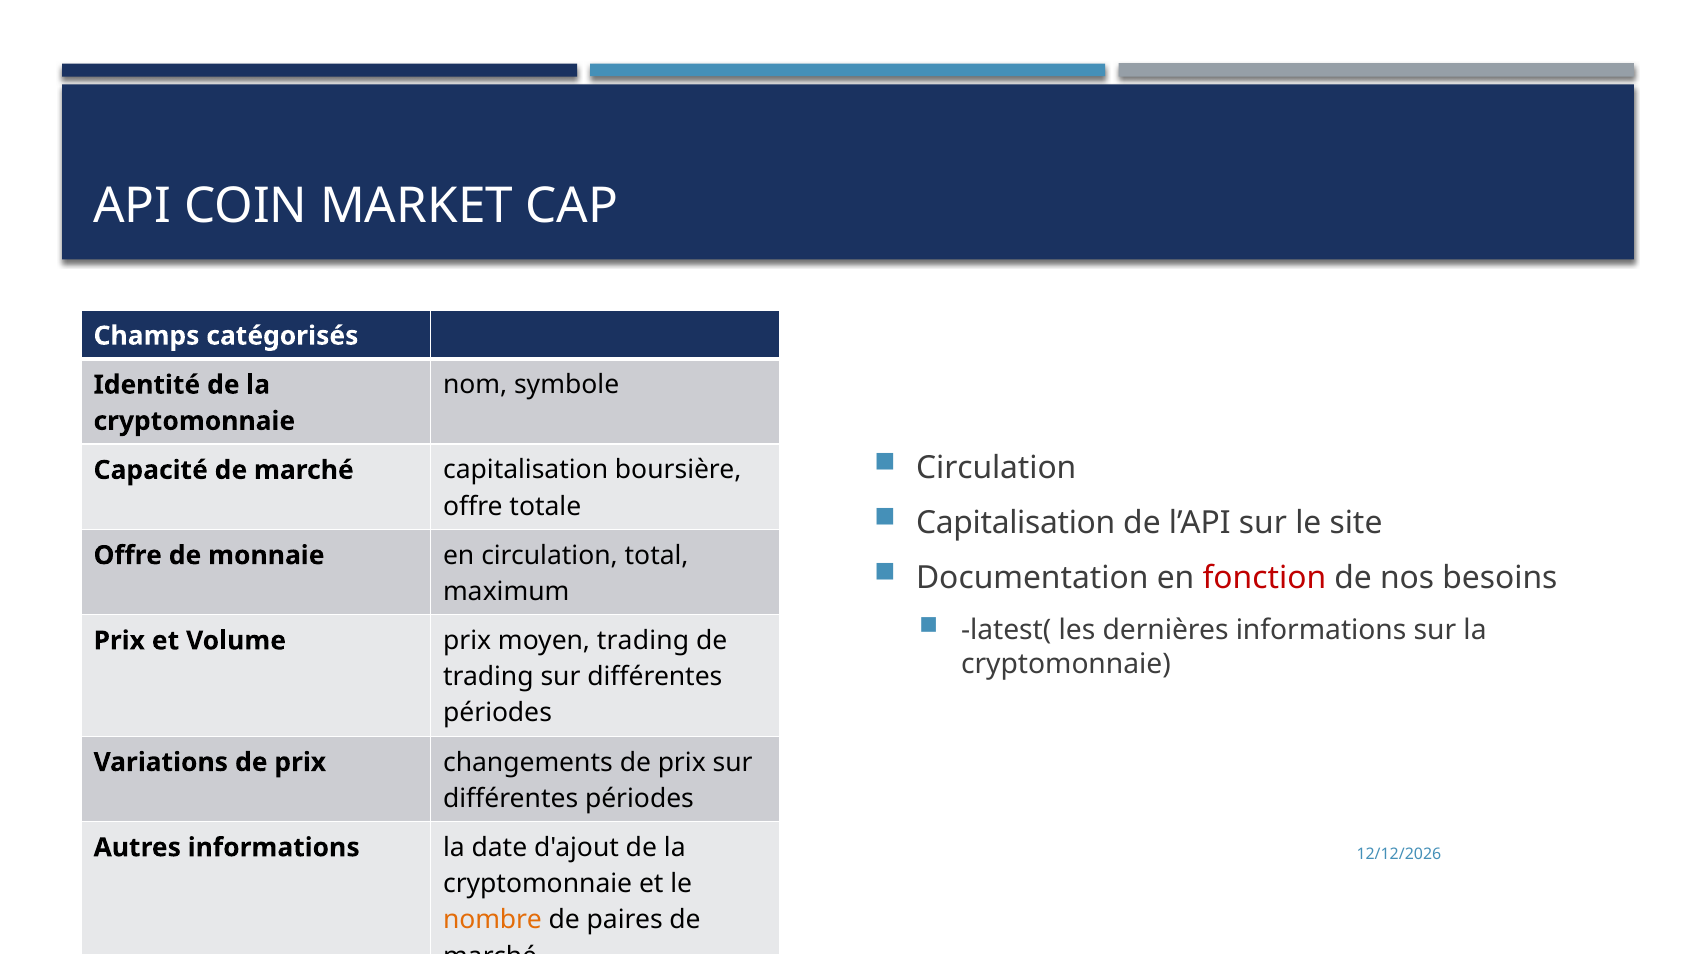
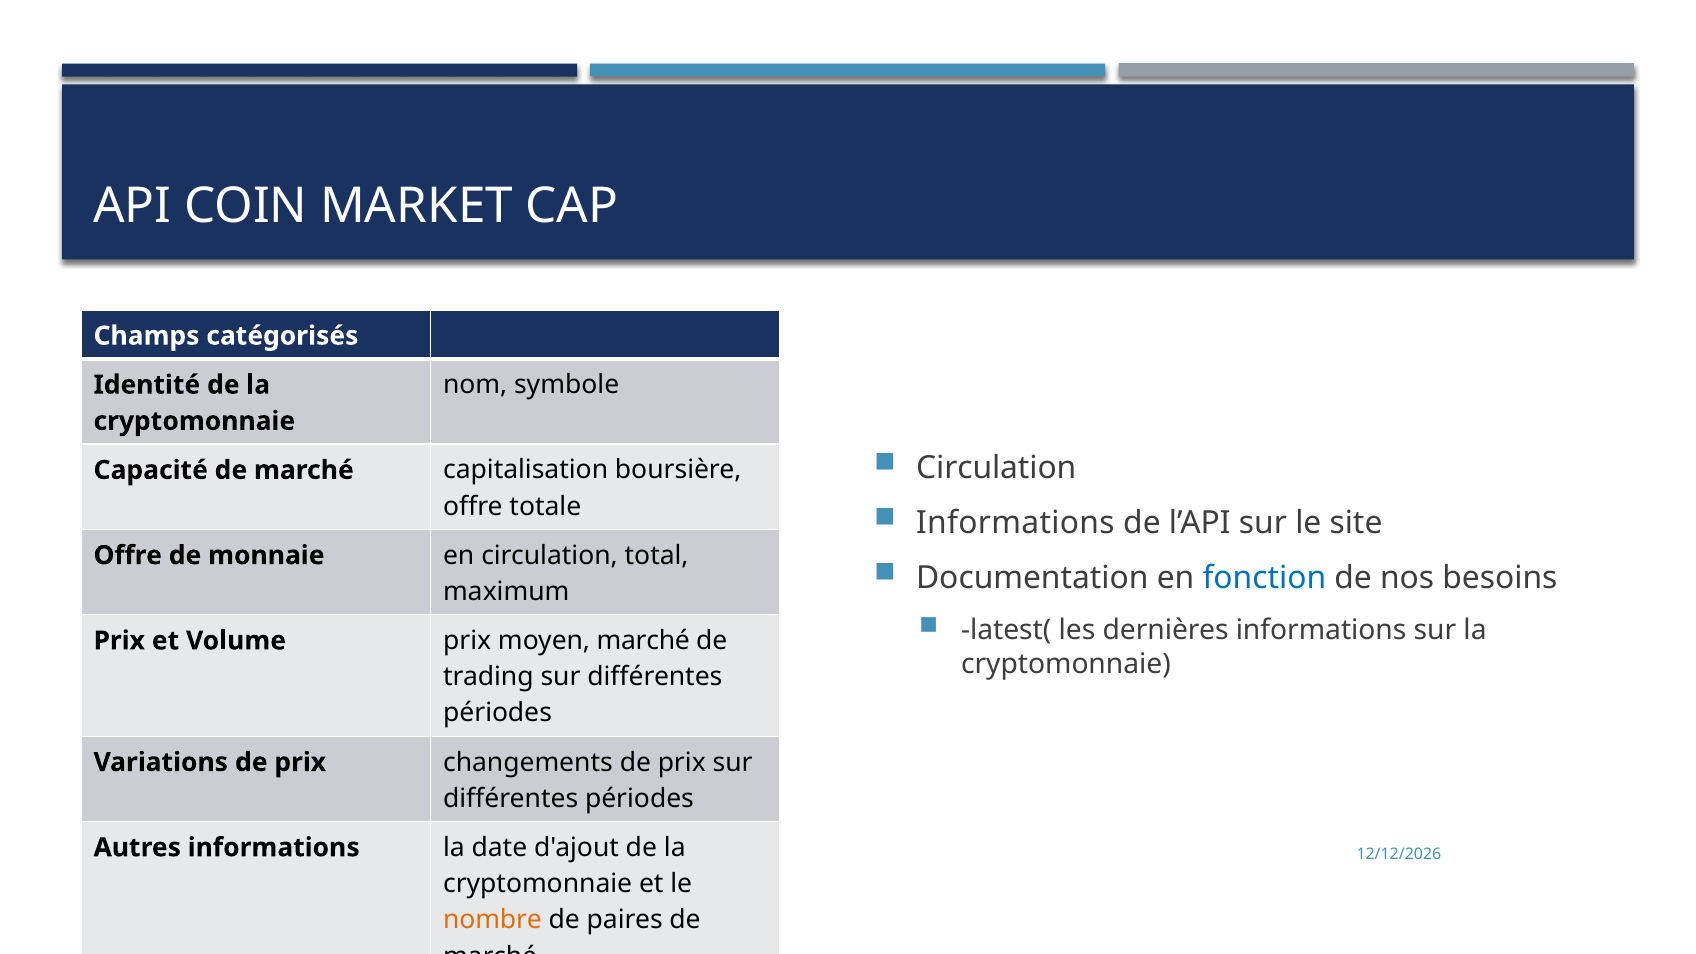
Capitalisation: Capitalisation -> Informations (1015, 523)
fonction colour: red -> blue (1264, 578)
moyen trading: trading -> marché (643, 641)
